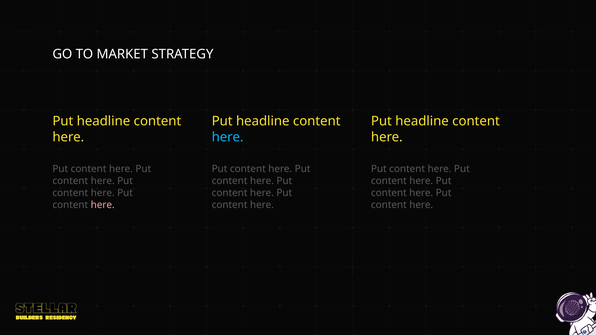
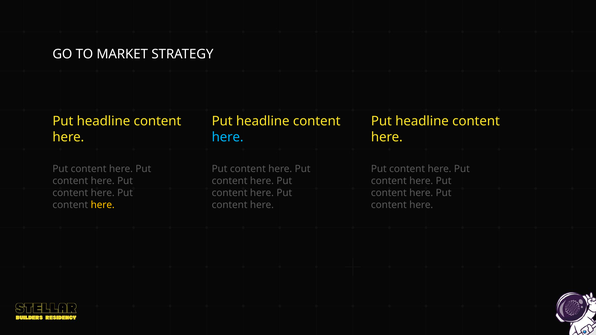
here colour: pink -> yellow (103, 205)
